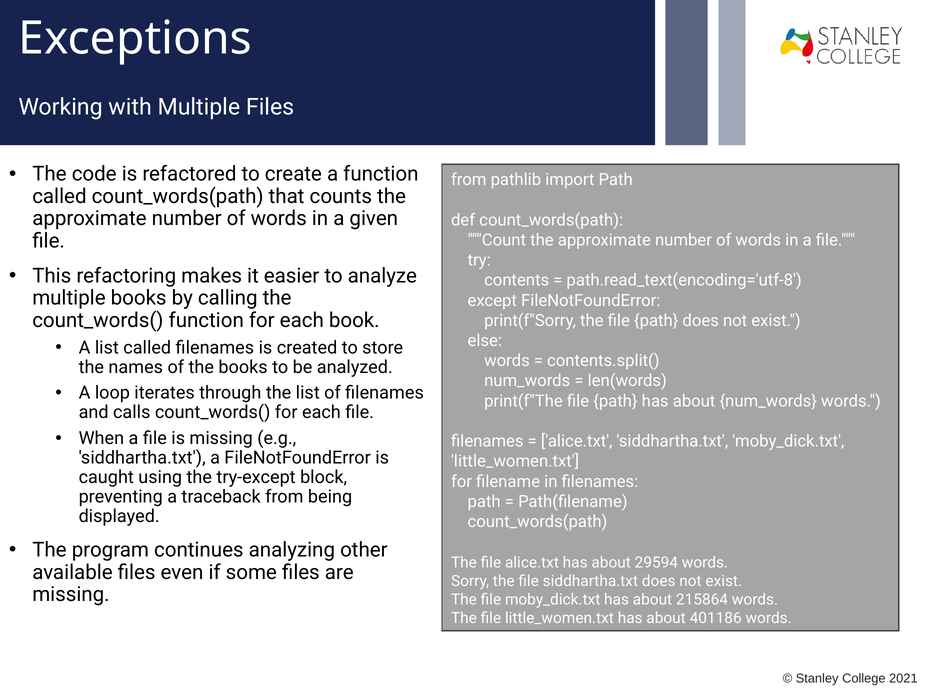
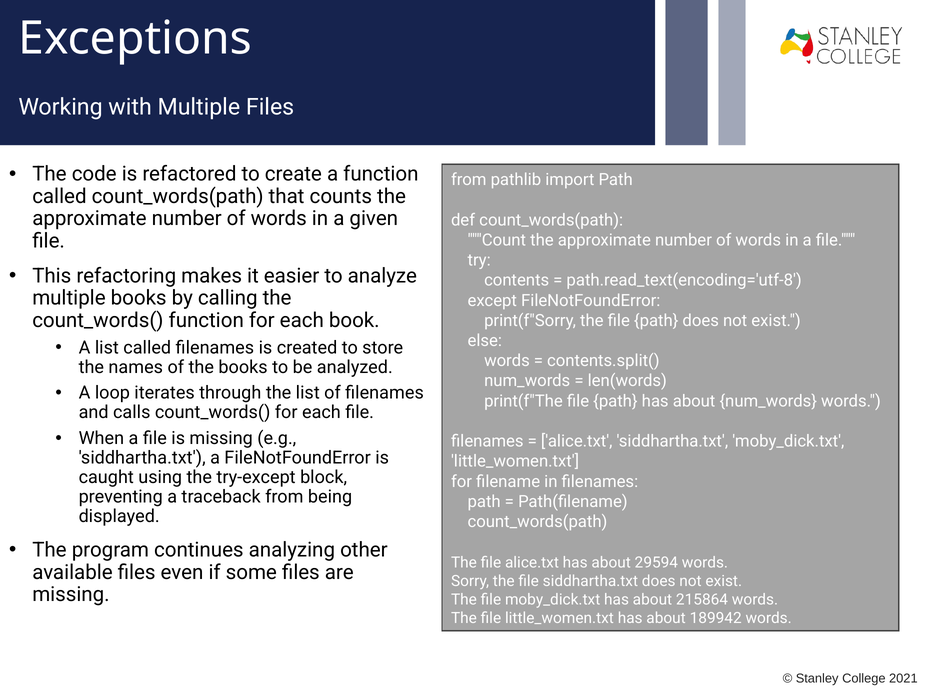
401186: 401186 -> 189942 (716, 618)
